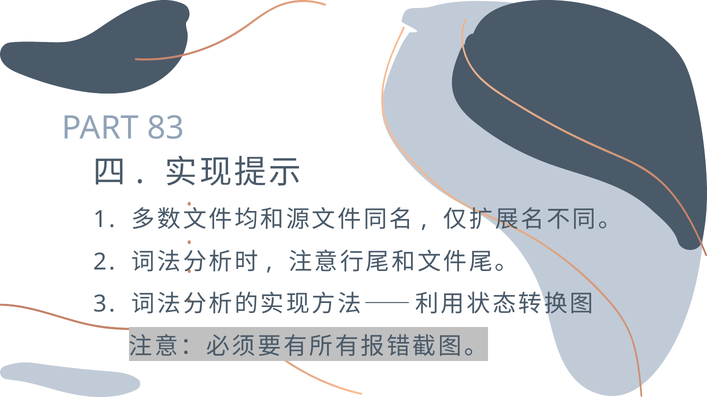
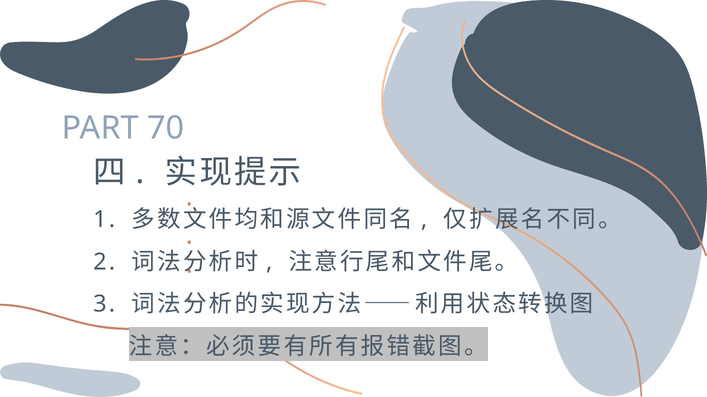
83: 83 -> 70 (166, 128)
